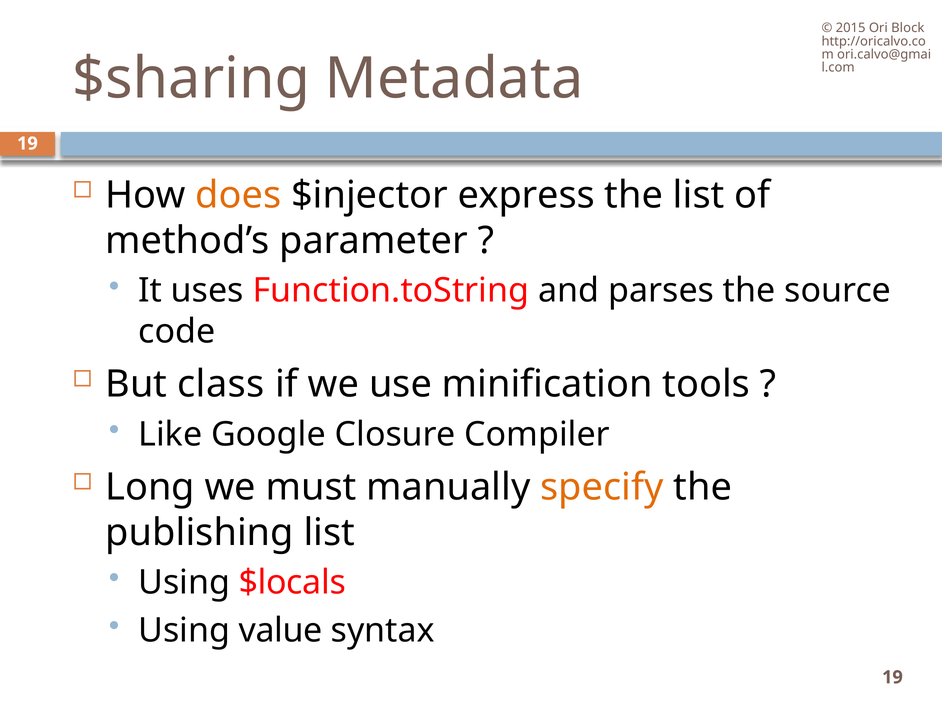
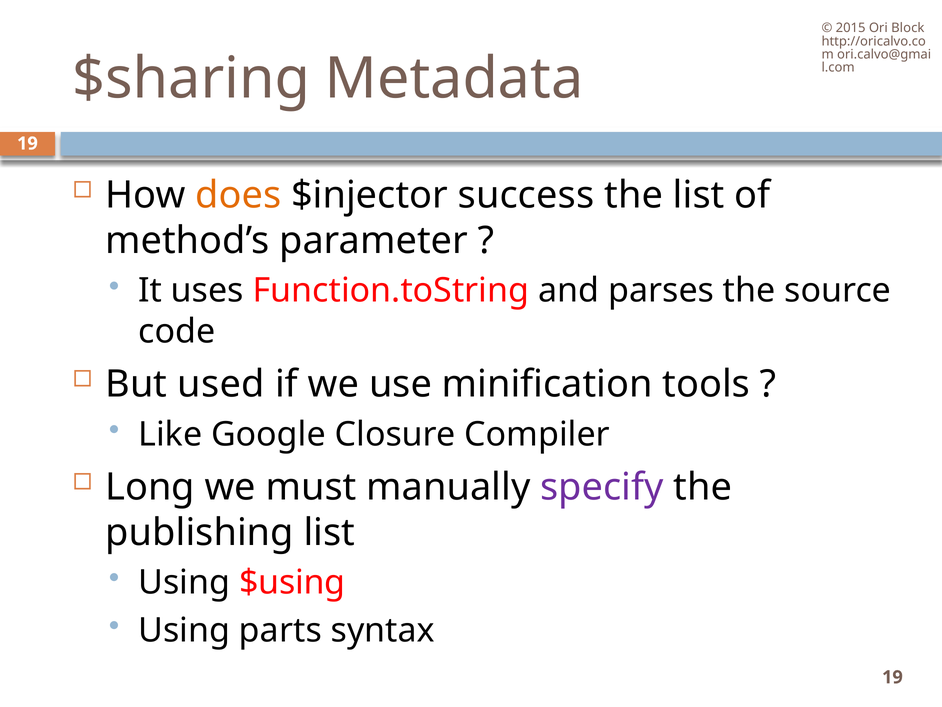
express: express -> success (526, 195)
class: class -> used (221, 384)
specify colour: orange -> purple (602, 487)
$locals: $locals -> $using (292, 582)
value: value -> parts (280, 630)
